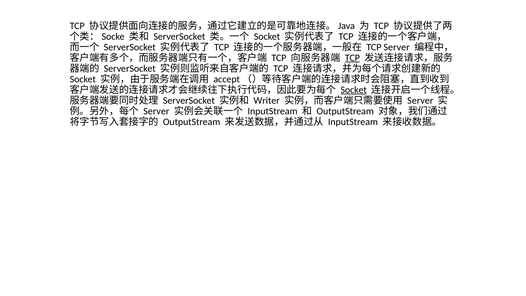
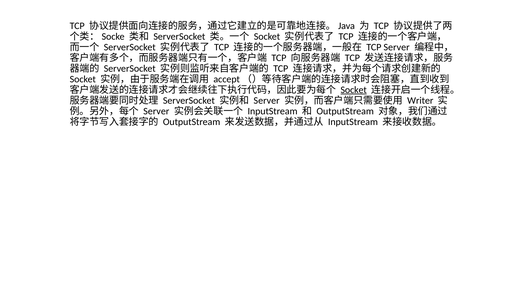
TCP underline: present -> none (352, 58)
Writer: Writer -> Server (267, 100)
Server: Server -> Writer (420, 100)
